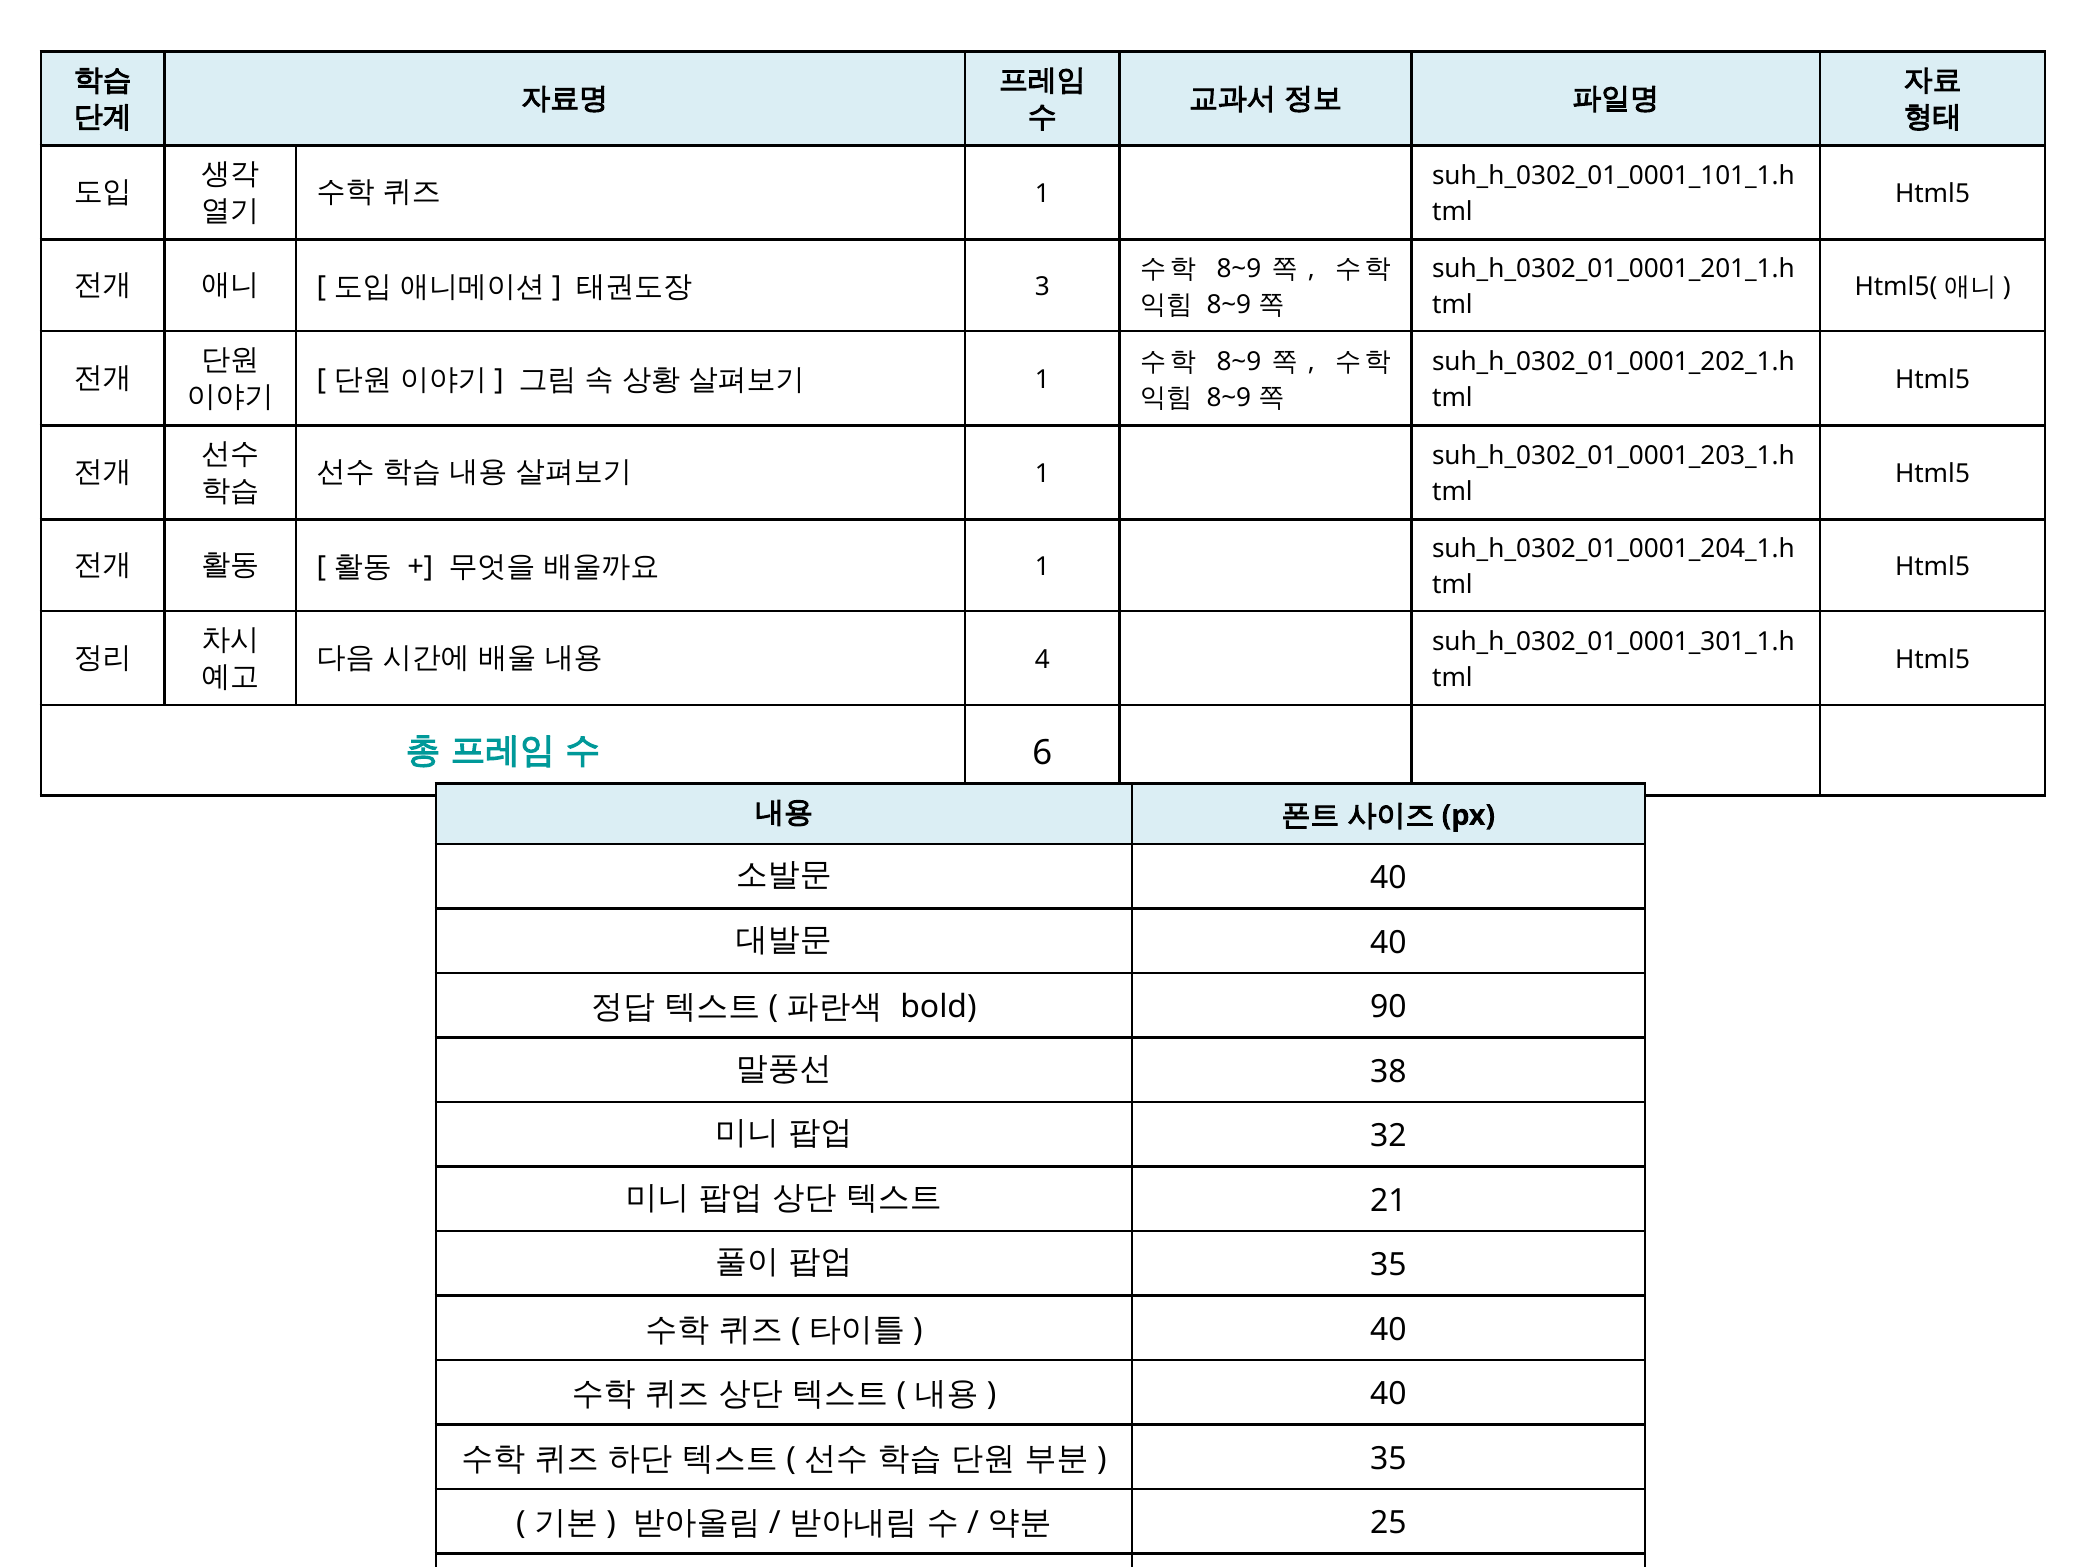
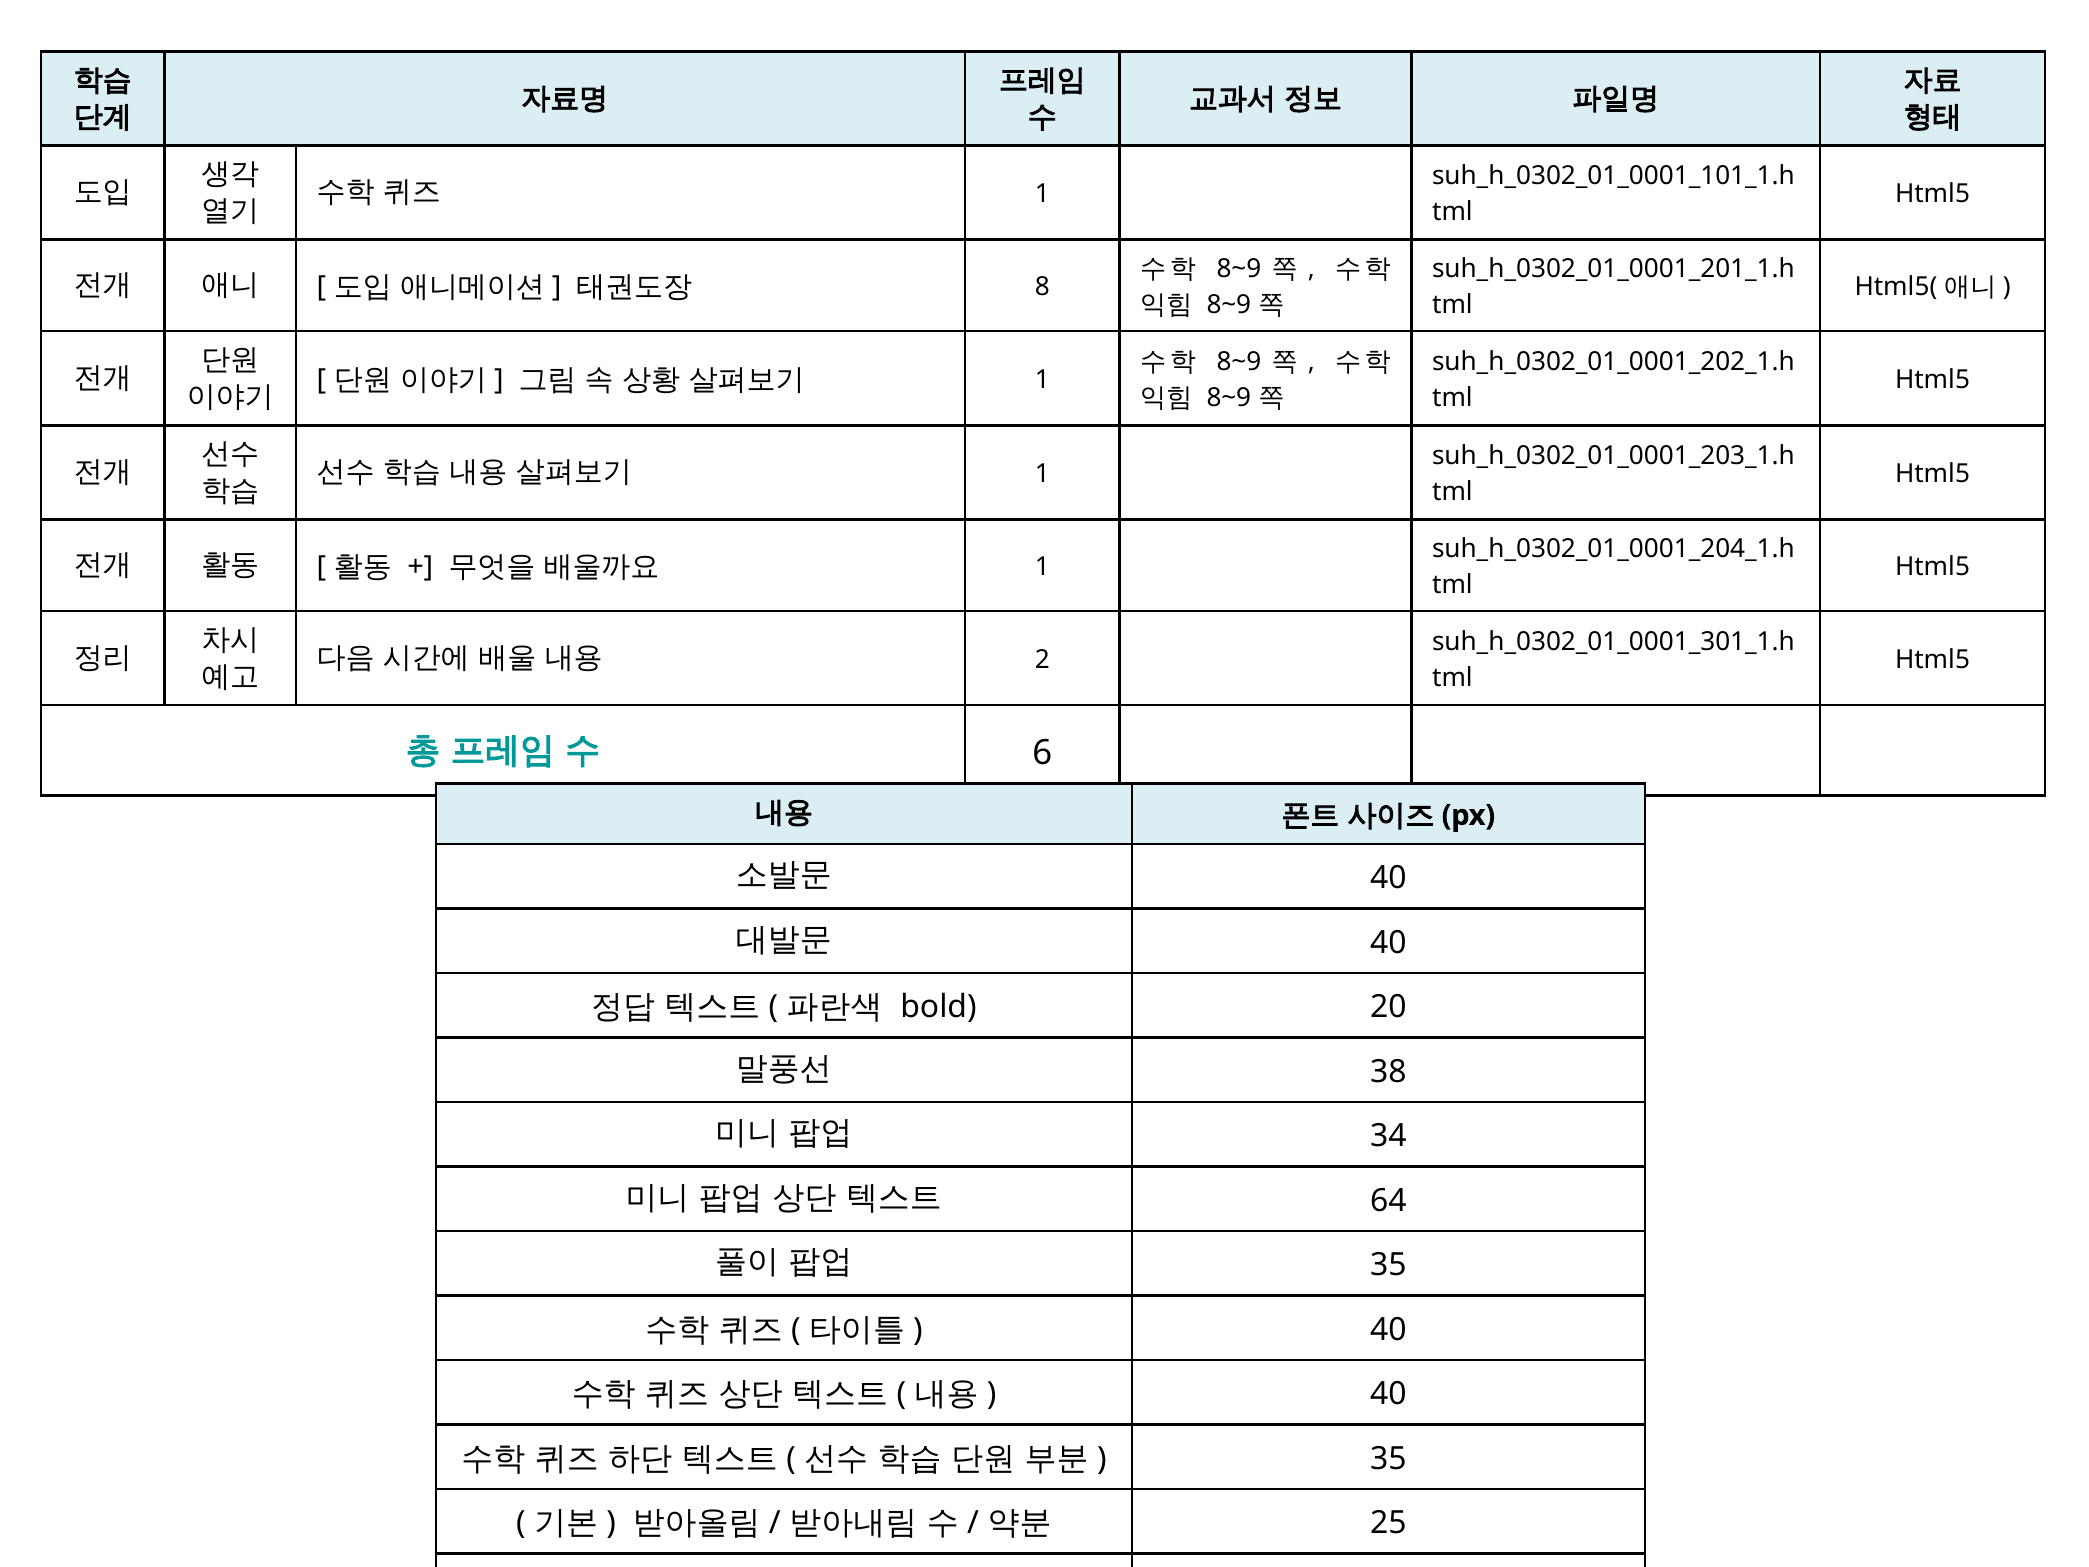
3: 3 -> 8 (1042, 287)
4: 4 -> 2 (1042, 660)
bold 90: 90 -> 20 (1388, 1007)
32: 32 -> 34 (1388, 1136)
21: 21 -> 64 (1388, 1201)
